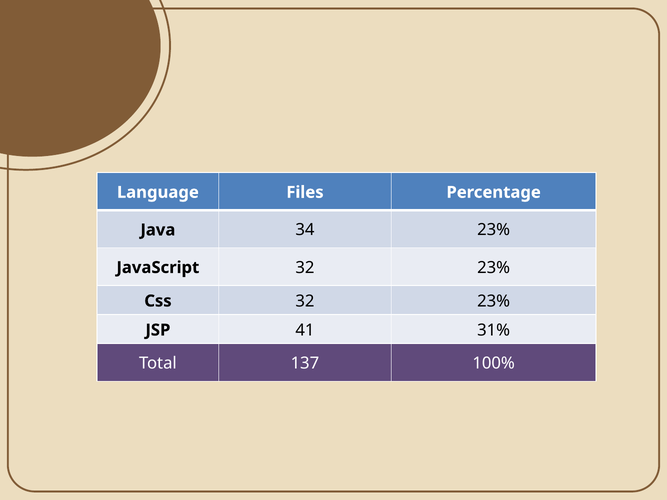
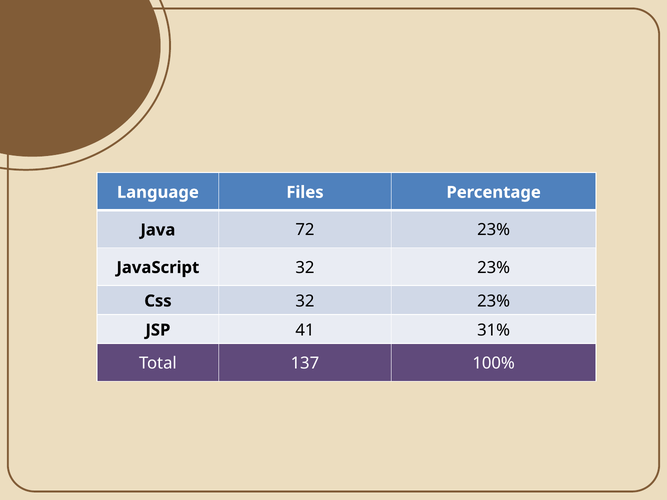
34: 34 -> 72 (305, 230)
